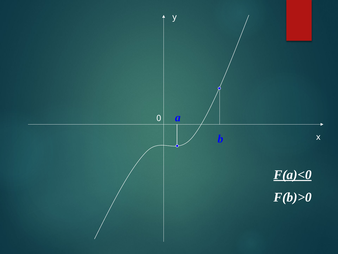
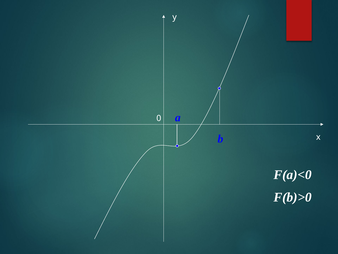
F(a)<0 underline: present -> none (293, 174)
